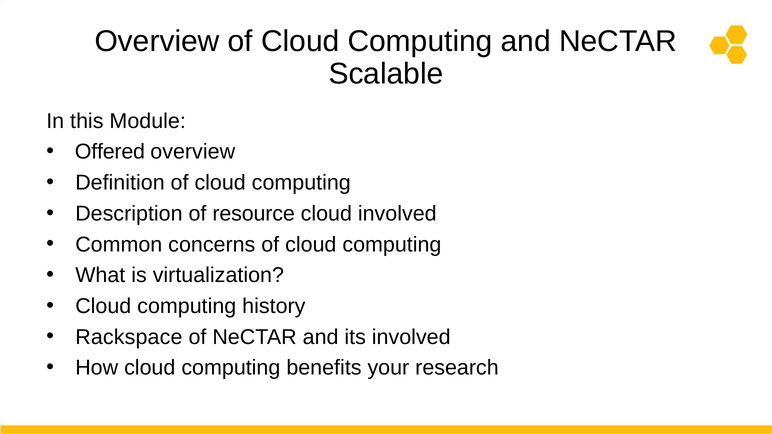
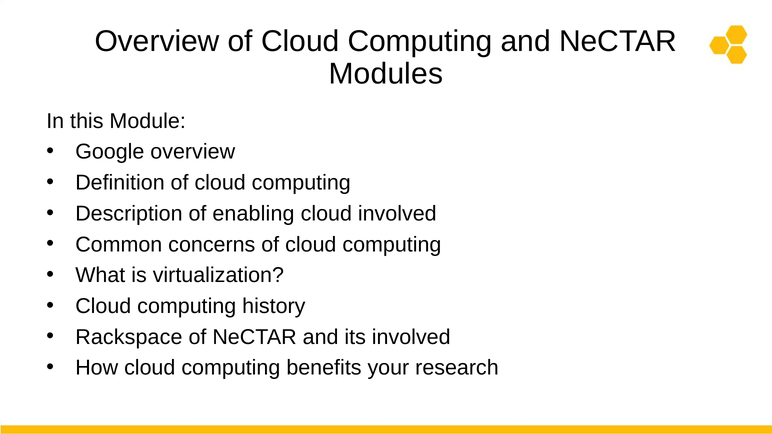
Scalable: Scalable -> Modules (386, 74)
Offered: Offered -> Google (110, 152)
resource: resource -> enabling (253, 214)
